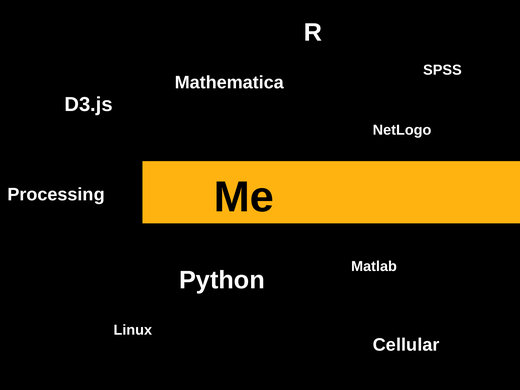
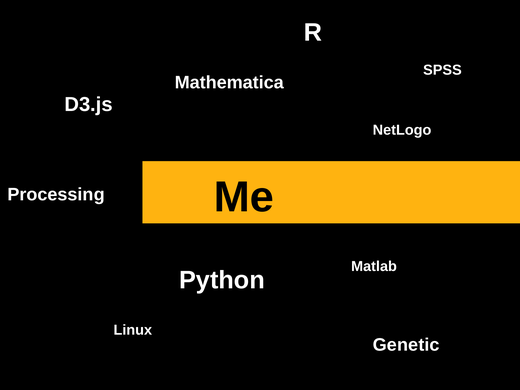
Cellular: Cellular -> Genetic (406, 345)
